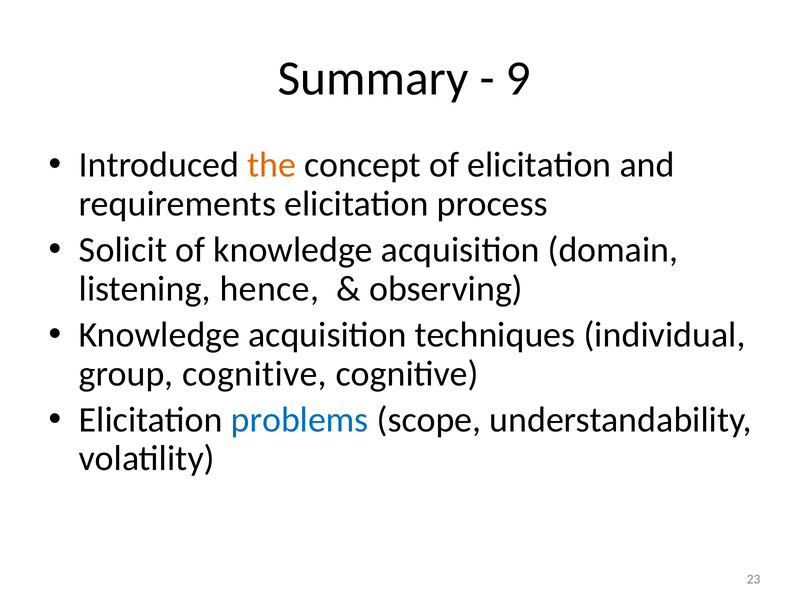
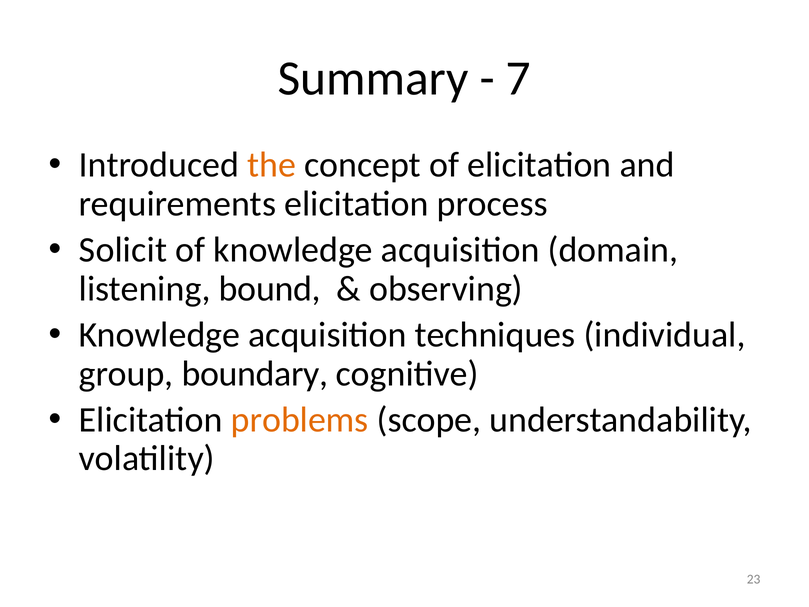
9: 9 -> 7 (518, 78)
hence: hence -> bound (270, 289)
group cognitive: cognitive -> boundary (255, 374)
problems colour: blue -> orange (300, 420)
